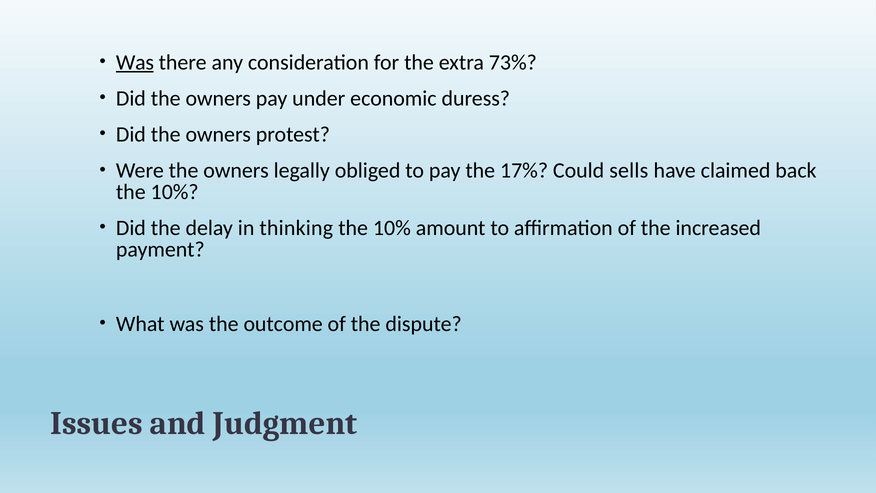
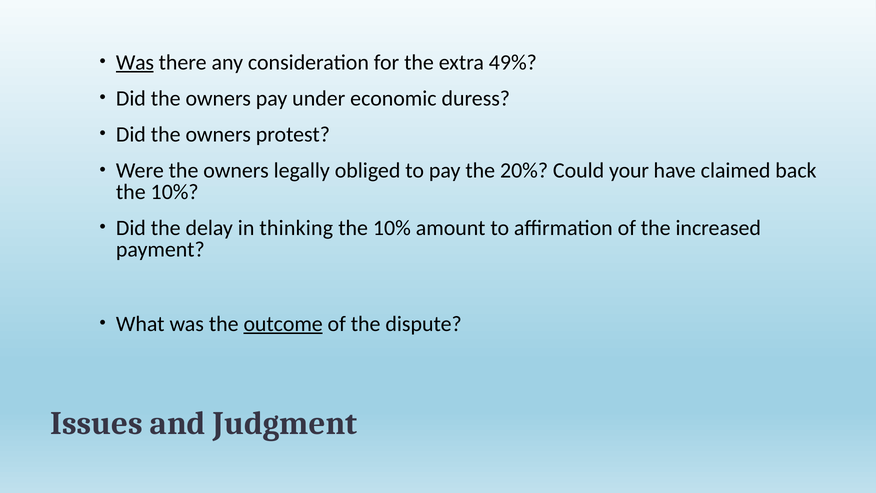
73%: 73% -> 49% (513, 62)
17%: 17% -> 20% (524, 171)
sells: sells -> your (629, 171)
outcome underline: none -> present (283, 324)
